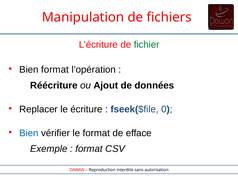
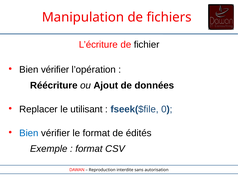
fichier colour: green -> black (147, 45)
format: format -> vérifier (55, 70)
écriture: écriture -> utilisant (87, 110)
efface: efface -> édités (139, 133)
